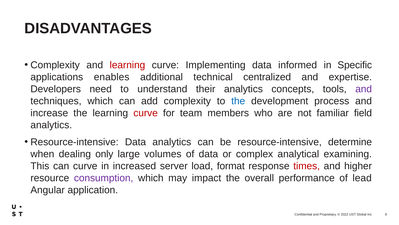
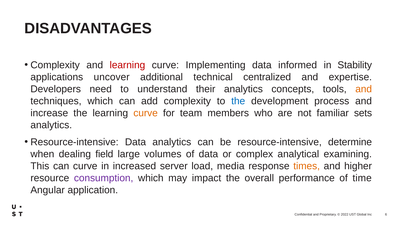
Specific: Specific -> Stability (355, 65)
enables: enables -> uncover (112, 77)
and colour: purple -> orange (364, 89)
curve colour: red -> orange (146, 113)
field: field -> sets (363, 113)
only: only -> field (104, 154)
format: format -> media (231, 166)
times colour: red -> orange (307, 166)
lead: lead -> time (362, 178)
